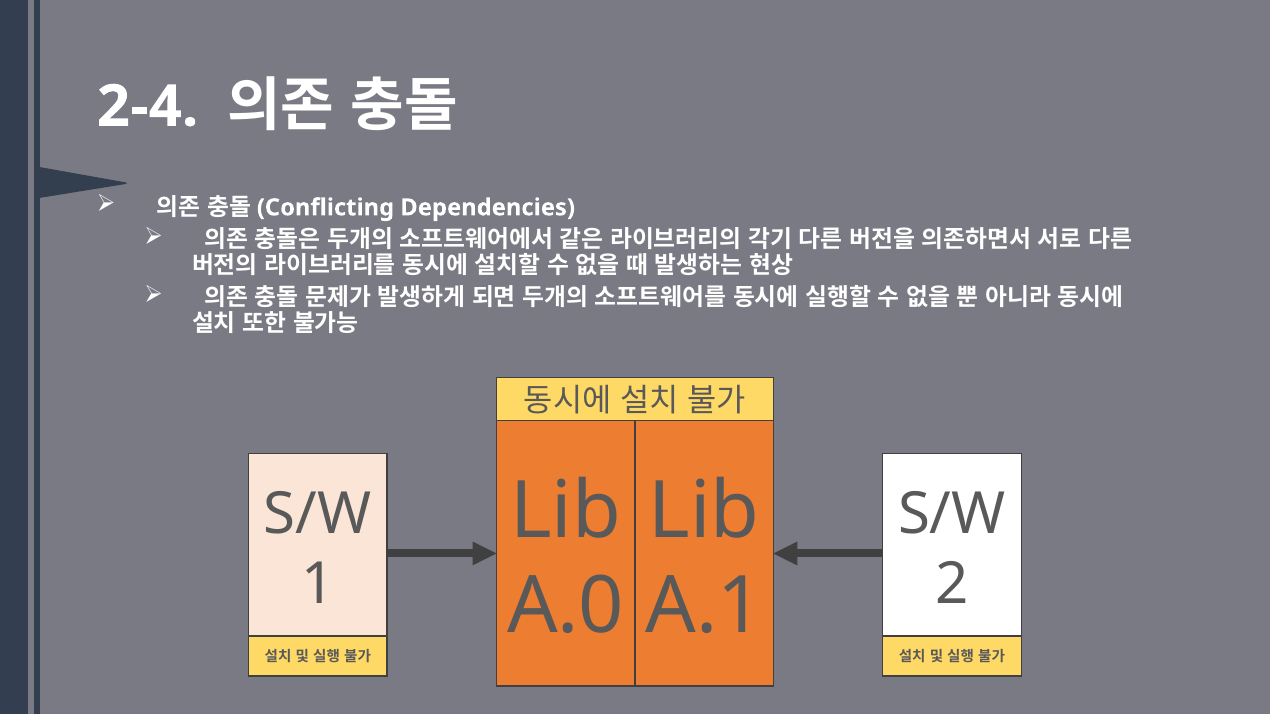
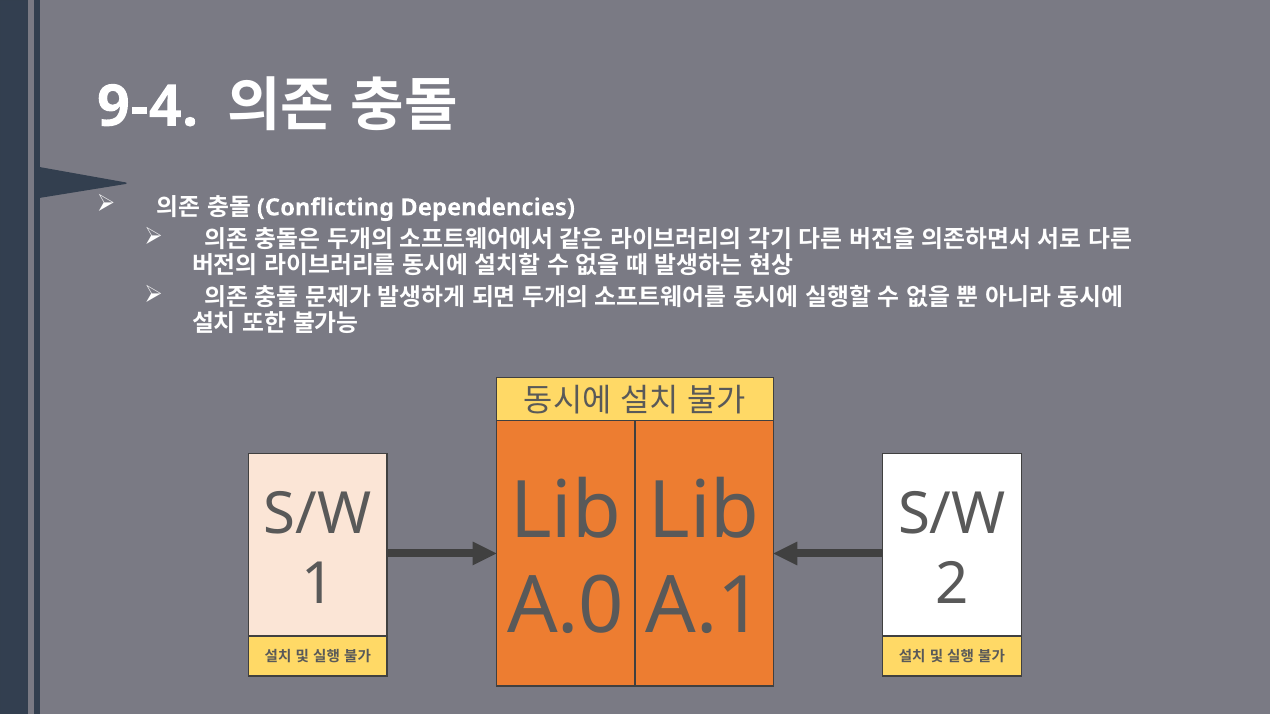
2-4: 2-4 -> 9-4 (148, 107)
